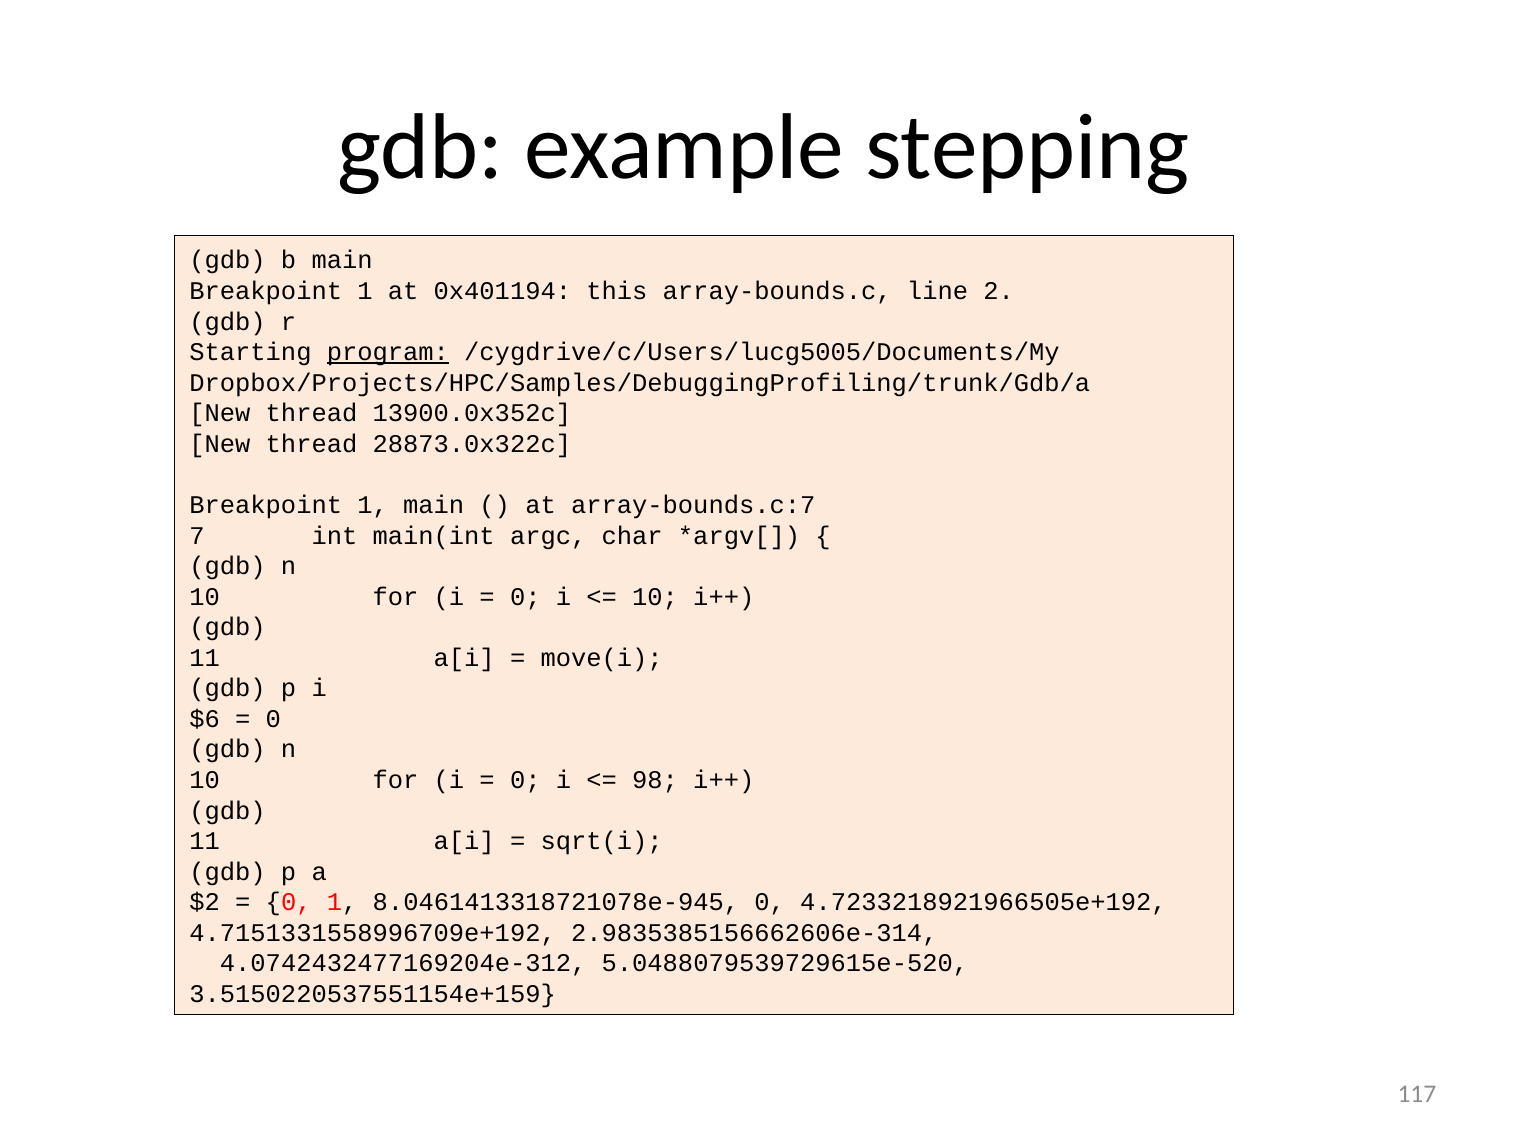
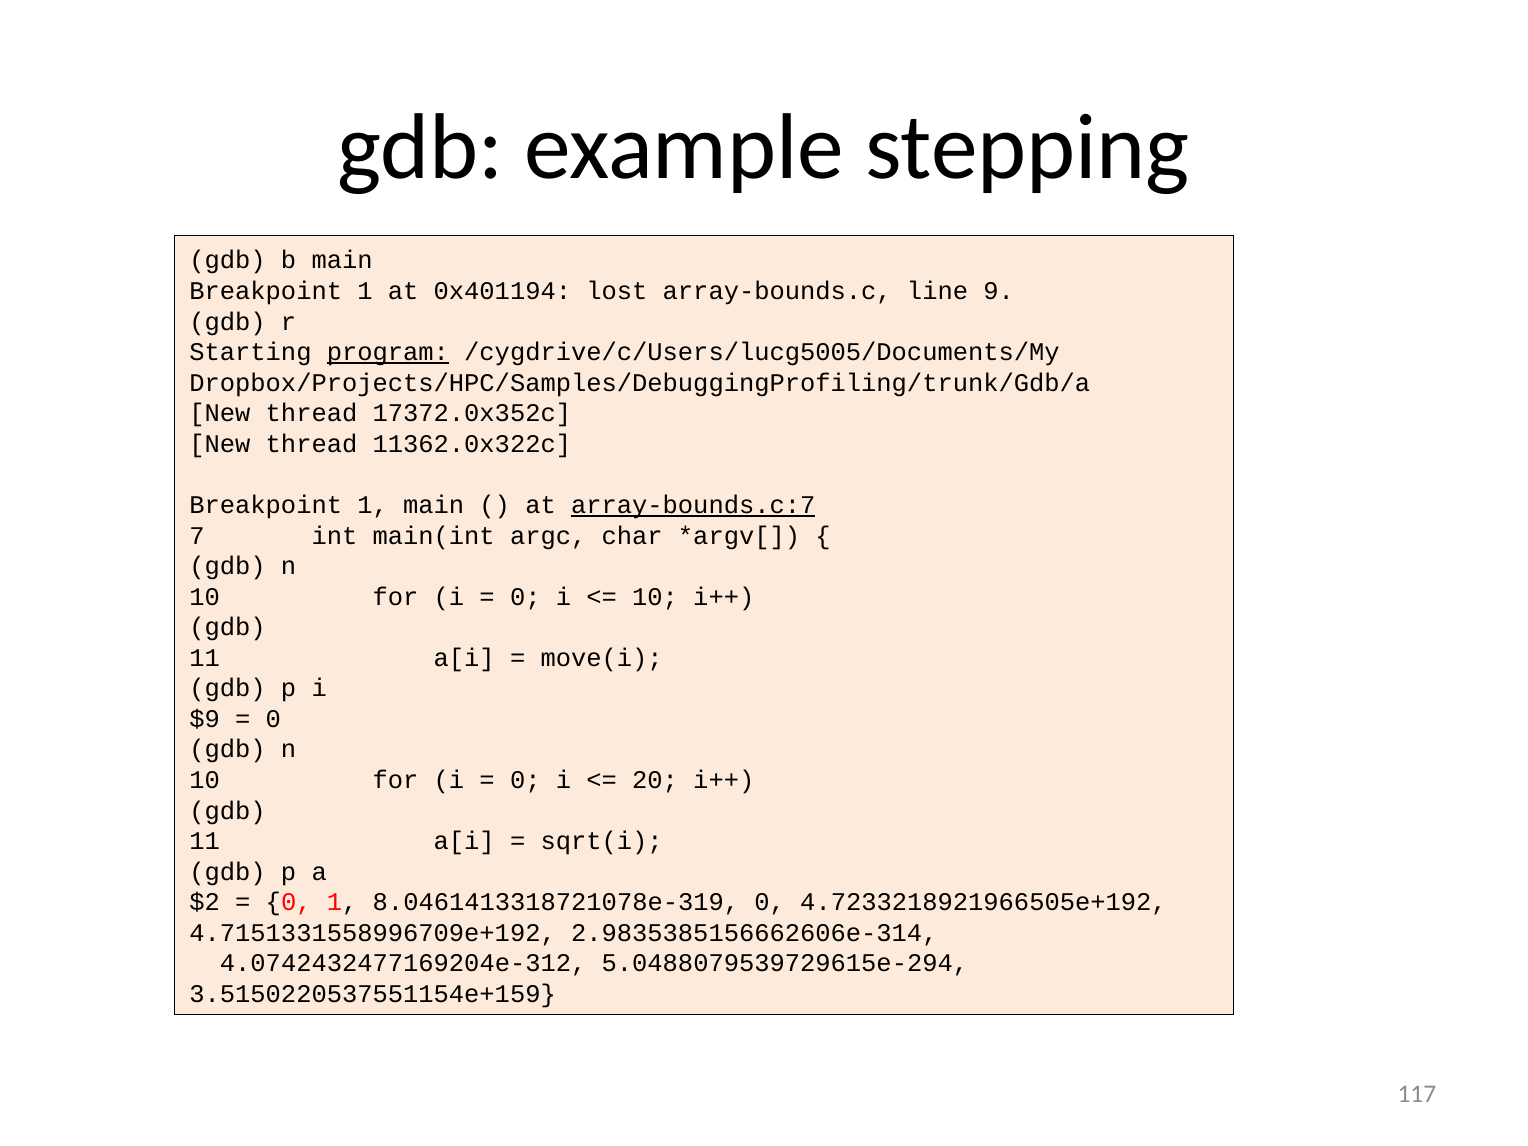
this: this -> lost (617, 291)
2: 2 -> 9 (999, 291)
13900.0x352c: 13900.0x352c -> 17372.0x352c (472, 413)
28873.0x322c: 28873.0x322c -> 11362.0x322c (472, 444)
array-bounds.c:7 underline: none -> present (693, 505)
$6: $6 -> $9 (205, 719)
98: 98 -> 20 (655, 780)
8.0461413318721078e-945: 8.0461413318721078e-945 -> 8.0461413318721078e-319 (556, 902)
5.0488079539729615e-520: 5.0488079539729615e-520 -> 5.0488079539729615e-294 (785, 963)
